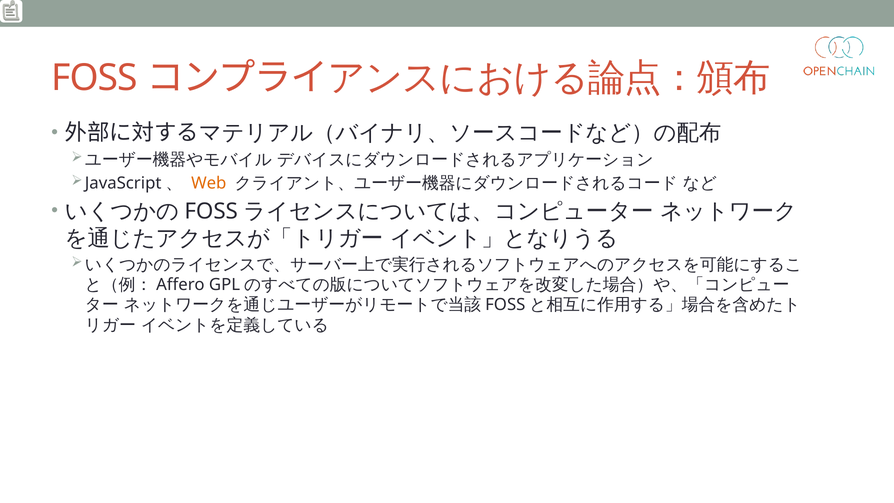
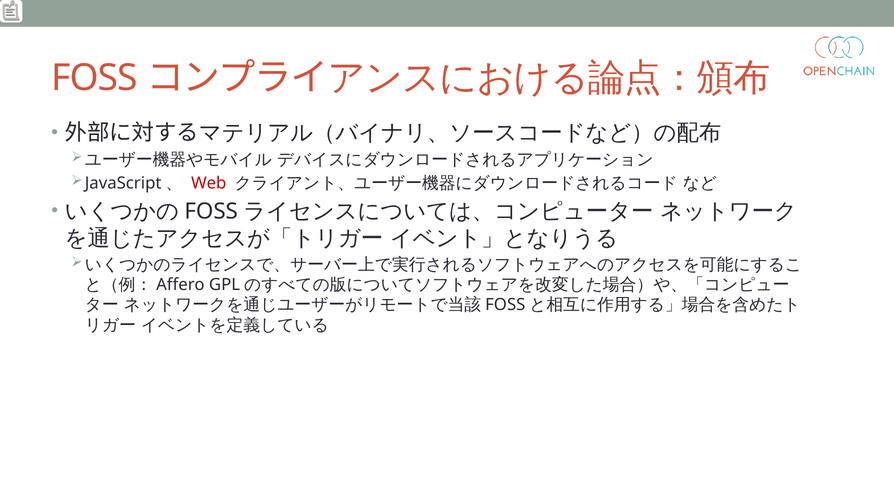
Web colour: orange -> red (209, 183)
